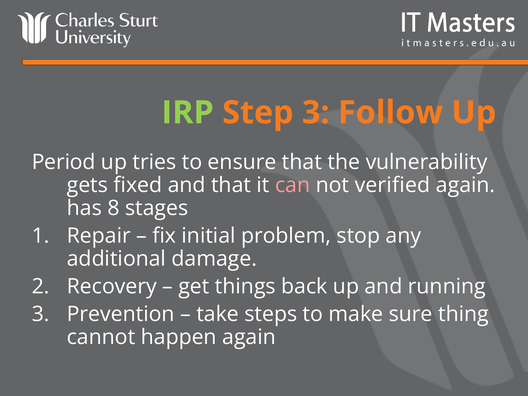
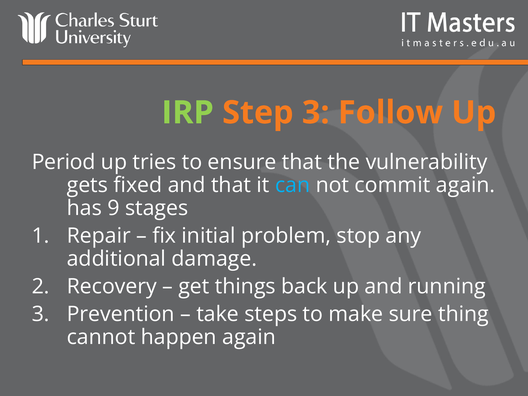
can colour: pink -> light blue (293, 185)
verified: verified -> commit (392, 185)
8: 8 -> 9 (113, 208)
